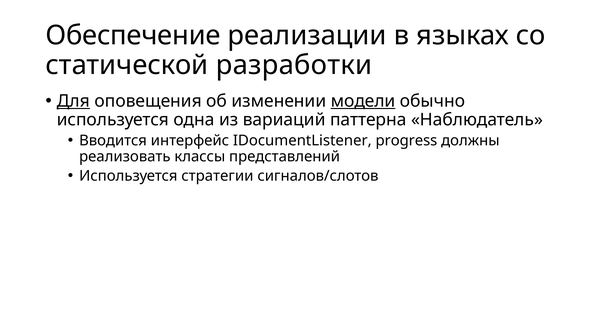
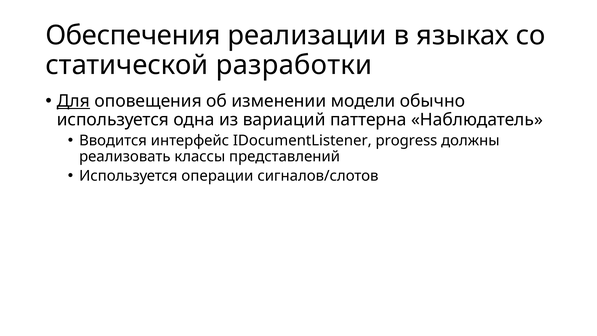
Обеспечение: Обеспечение -> Обеспечения (133, 35)
модели underline: present -> none (363, 101)
стратегии: стратегии -> операции (217, 176)
